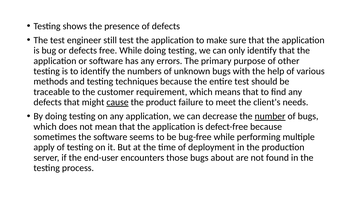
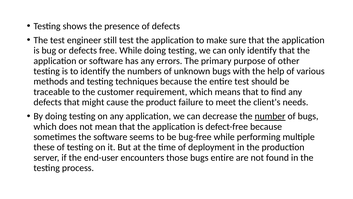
cause underline: present -> none (118, 102)
apply: apply -> these (44, 147)
bugs about: about -> entire (222, 157)
